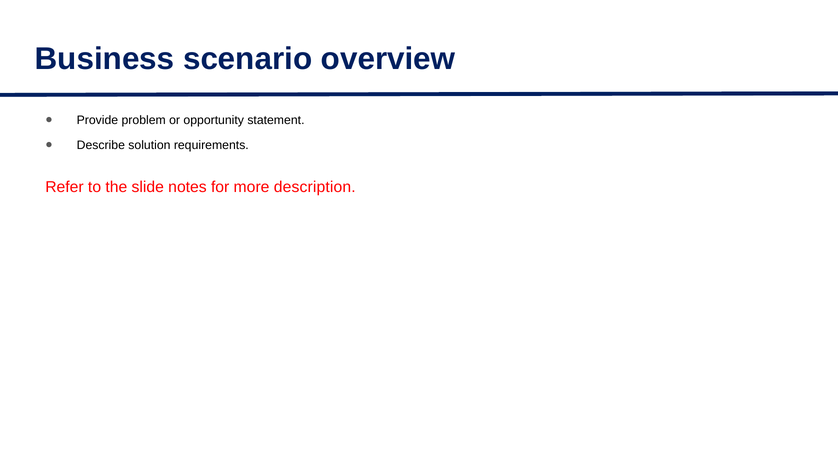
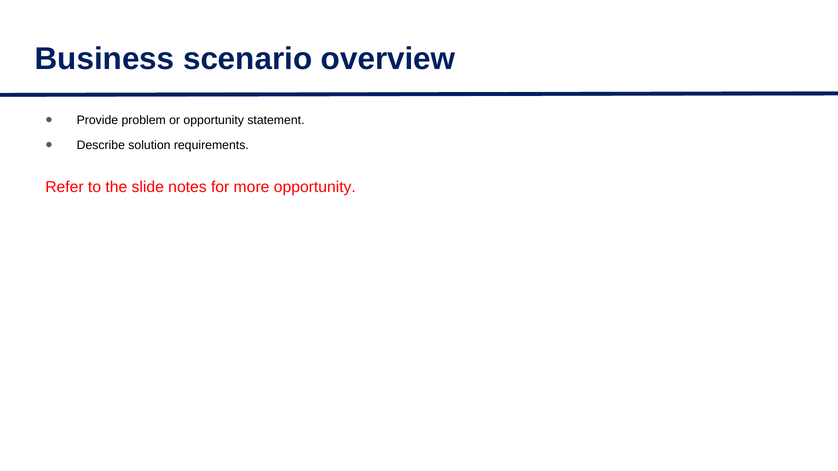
more description: description -> opportunity (315, 187)
